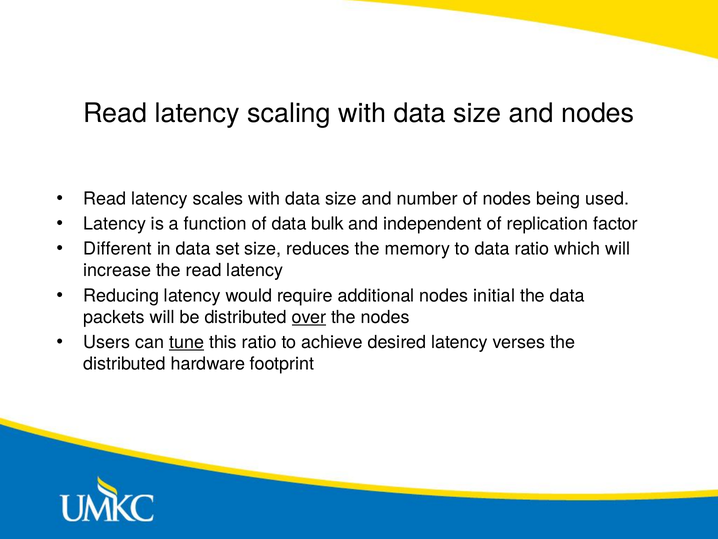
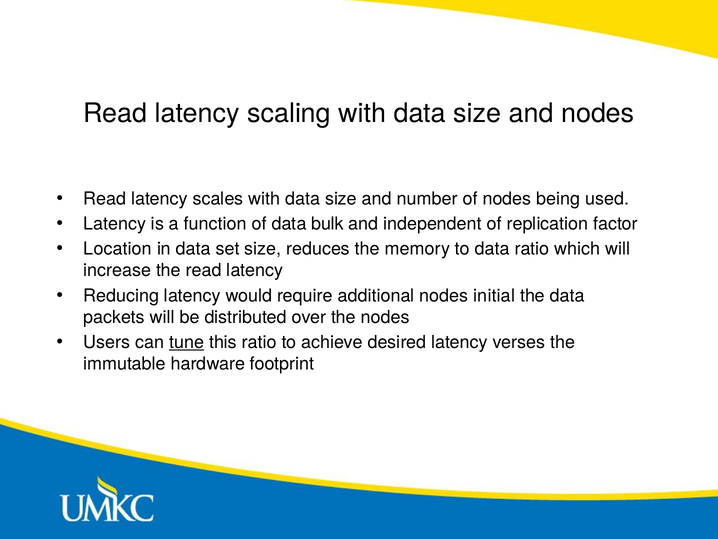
Different: Different -> Location (118, 249)
over underline: present -> none (309, 317)
distributed: distributed -> immutable (125, 364)
